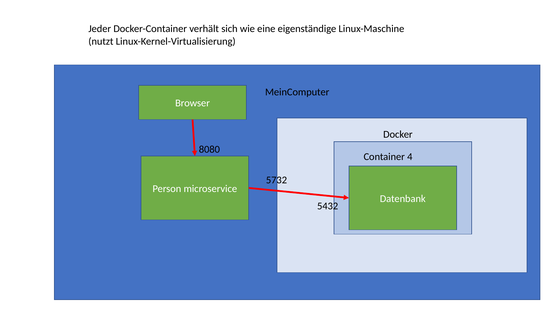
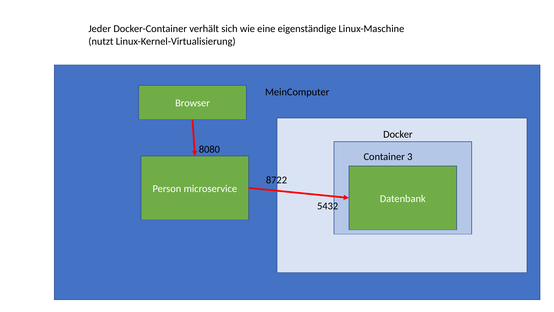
4: 4 -> 3 (410, 156)
5732: 5732 -> 8722 (276, 180)
